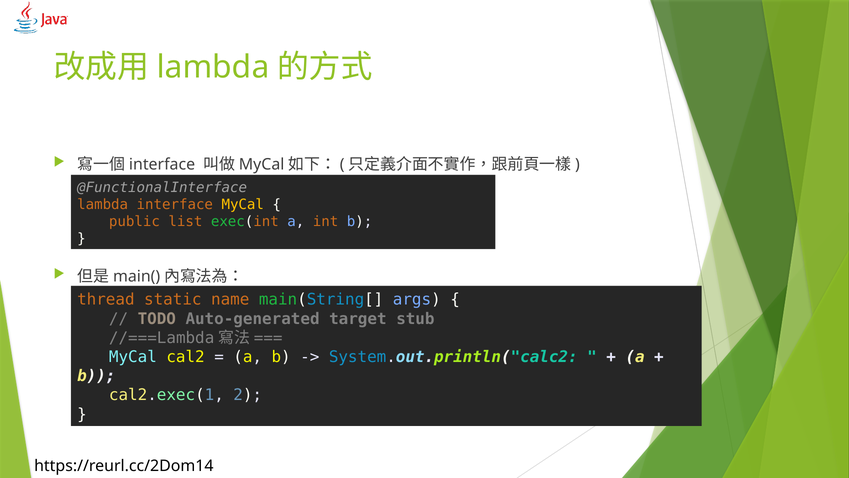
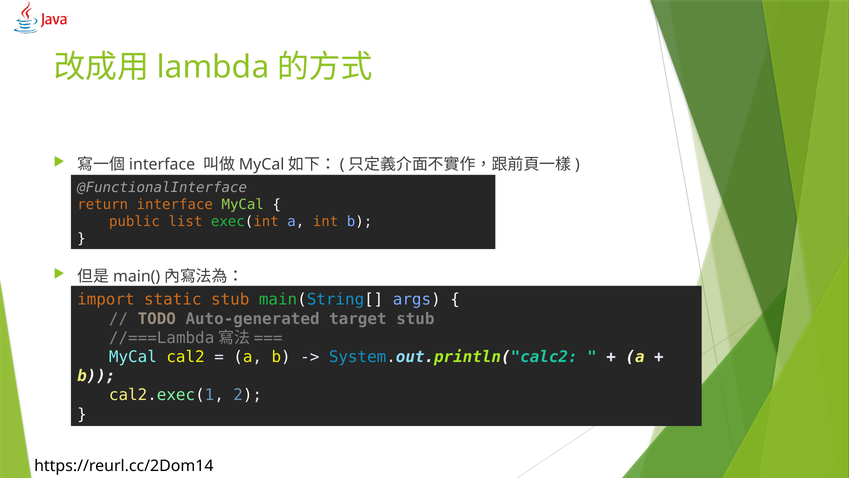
lambda: lambda -> return (103, 204)
MyCal colour: yellow -> light green (243, 204)
thread: thread -> import (106, 299)
static name: name -> stub (230, 299)
